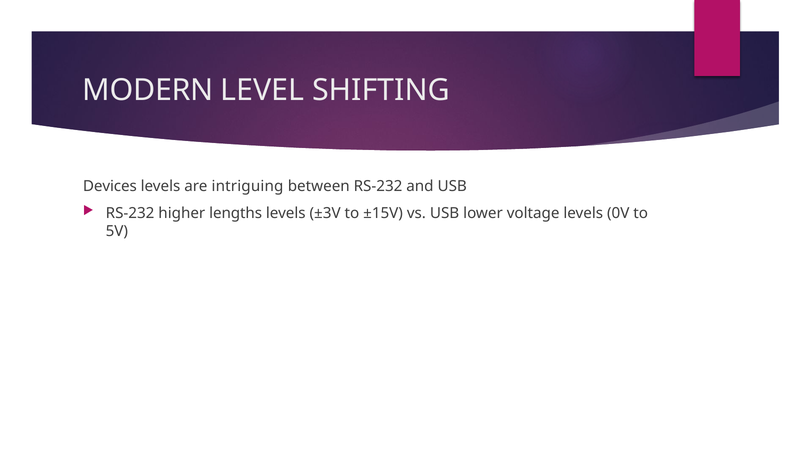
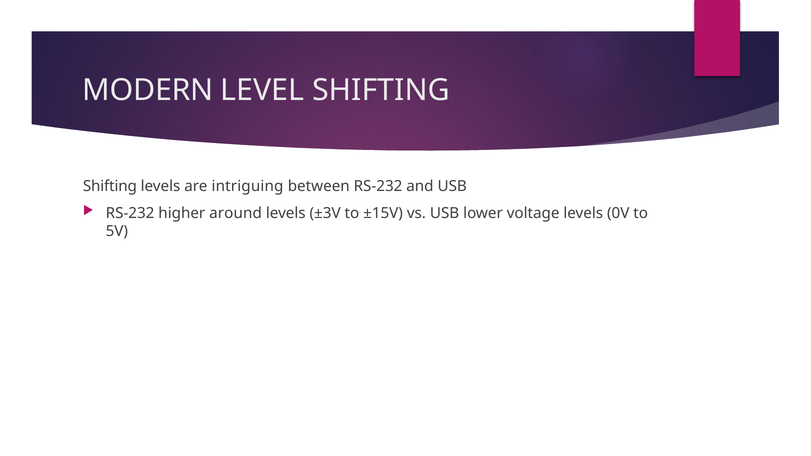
Devices: Devices -> Shifting (110, 186)
lengths: lengths -> around (236, 213)
